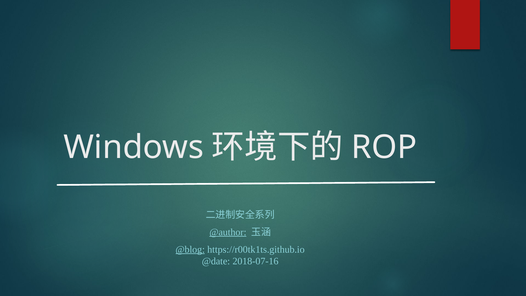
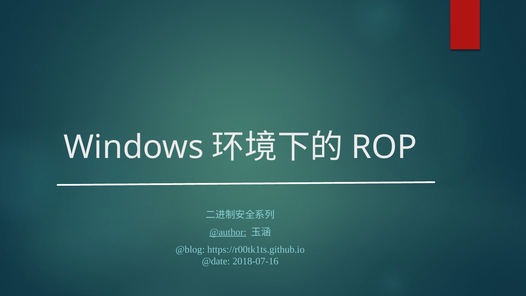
@blog underline: present -> none (190, 249)
